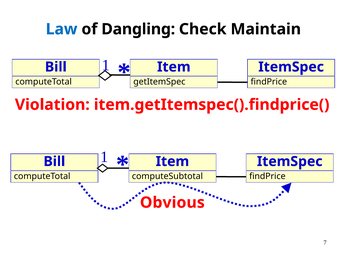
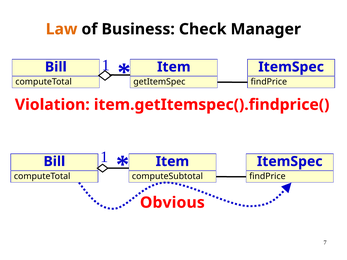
Law colour: blue -> orange (62, 29)
Dangling: Dangling -> Business (138, 29)
Maintain: Maintain -> Manager (266, 29)
